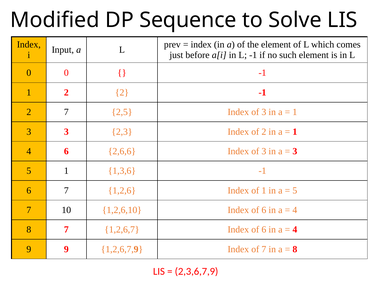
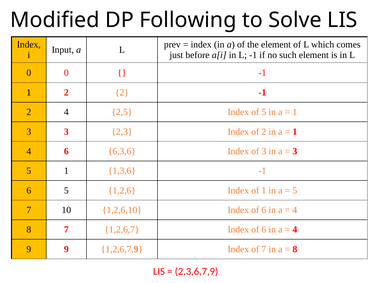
Sequence: Sequence -> Following (188, 20)
2 7: 7 -> 4 (66, 112)
2,5 Index of 3: 3 -> 5 (264, 112)
2,6,6: 2,6,6 -> 6,3,6 (122, 151)
6 7: 7 -> 5 (66, 190)
